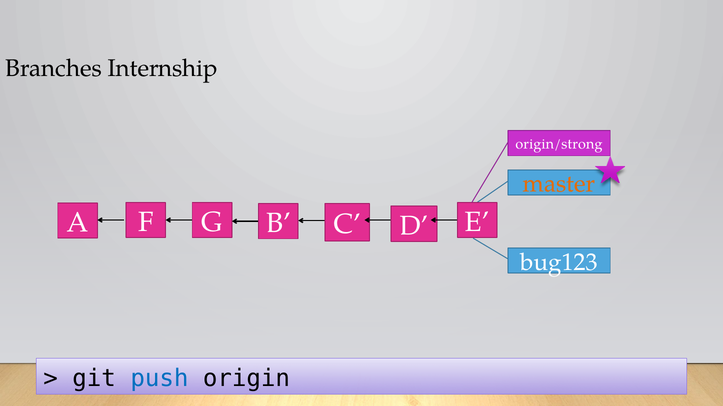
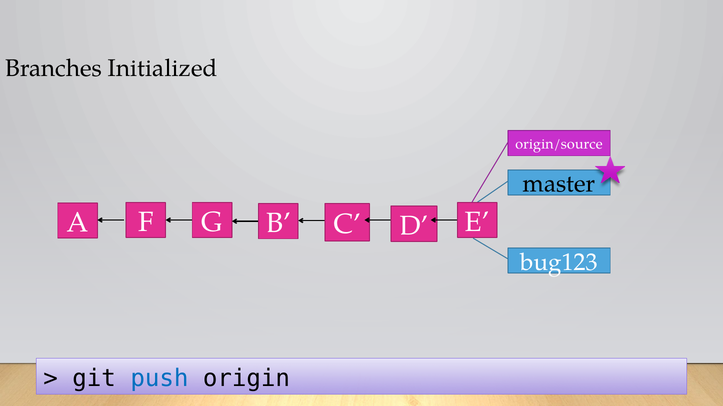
Internship: Internship -> Initialized (163, 68)
origin/strong: origin/strong -> origin/source (559, 144)
master colour: orange -> black (559, 184)
